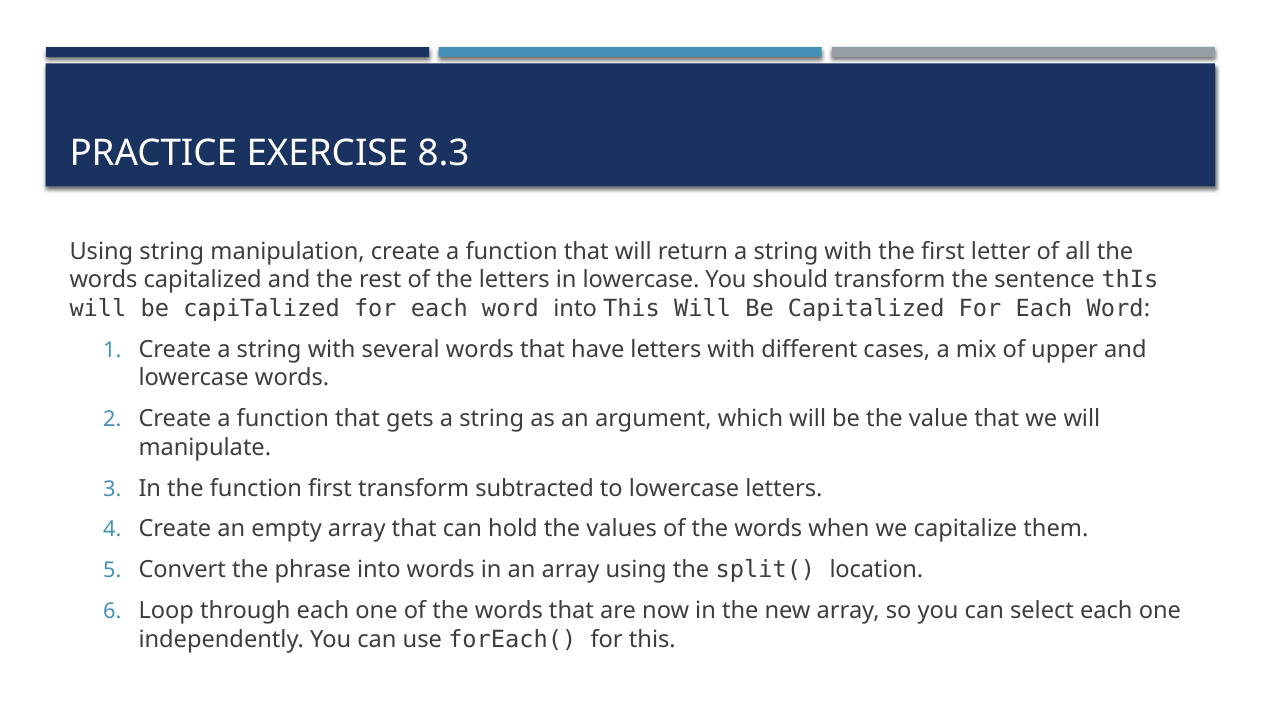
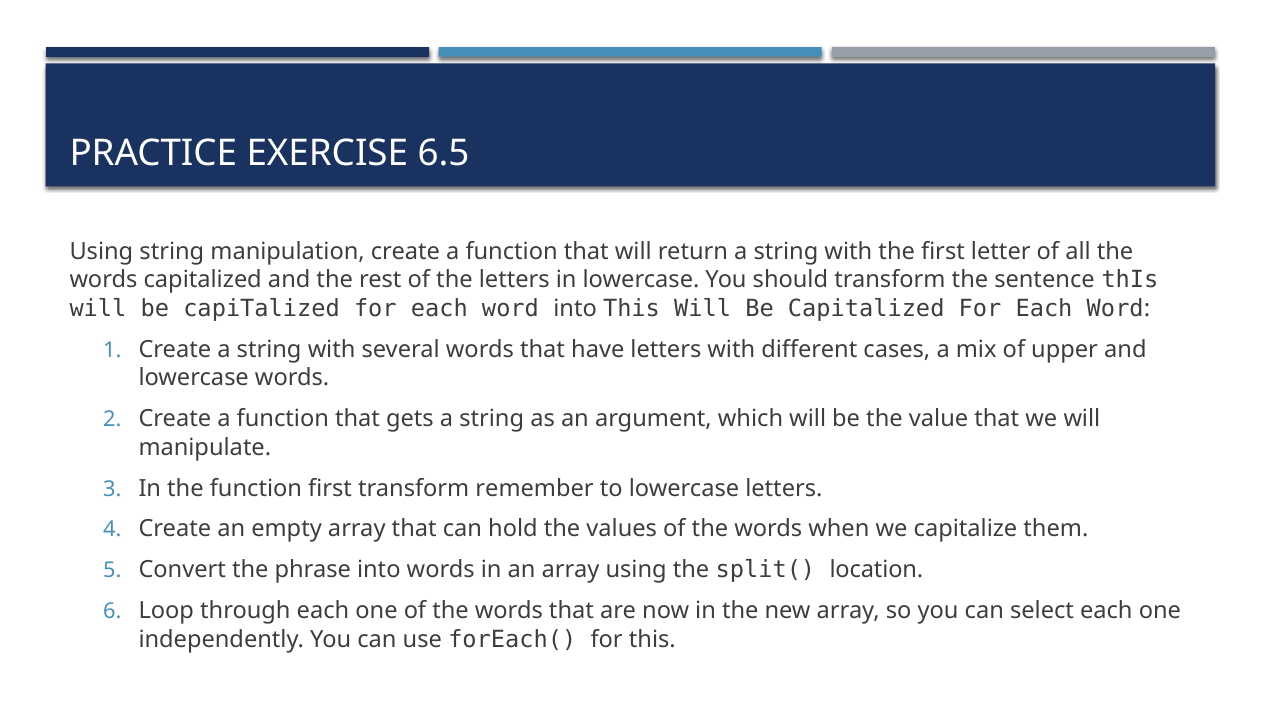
8.3: 8.3 -> 6.5 (443, 153)
subtracted: subtracted -> remember (535, 488)
